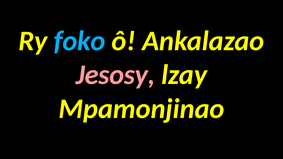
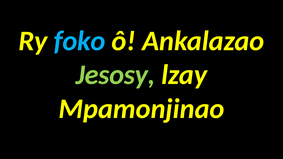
Jesosy colour: pink -> light green (115, 75)
